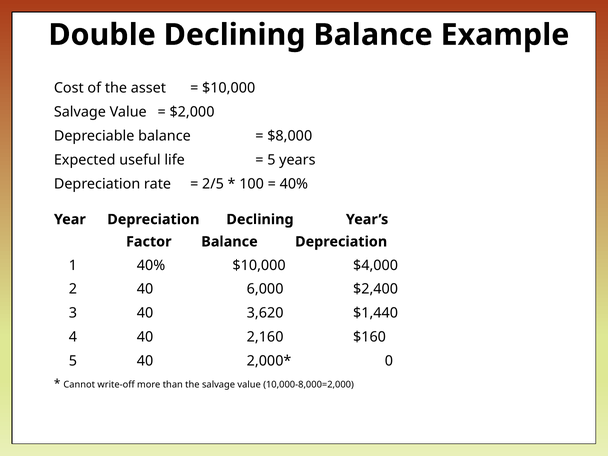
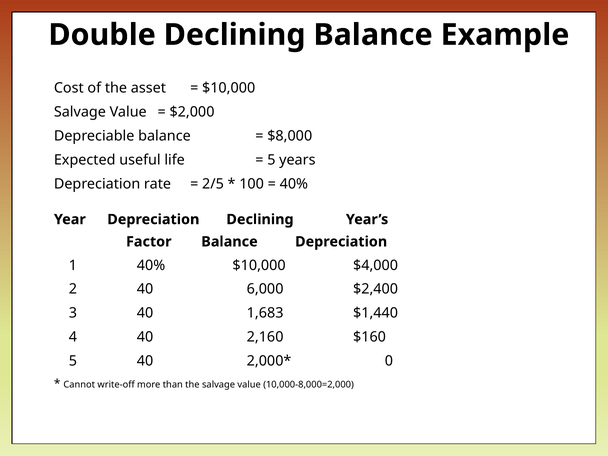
3,620: 3,620 -> 1,683 (265, 313)
